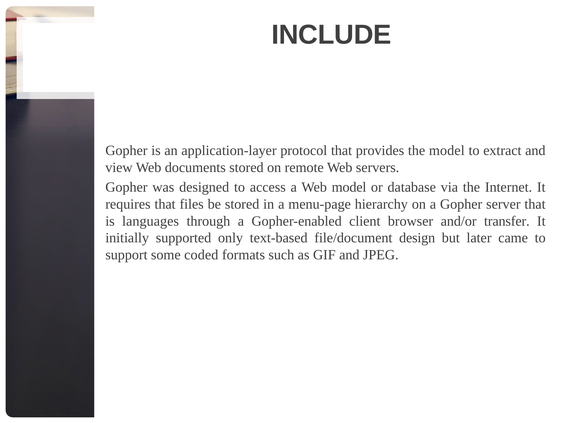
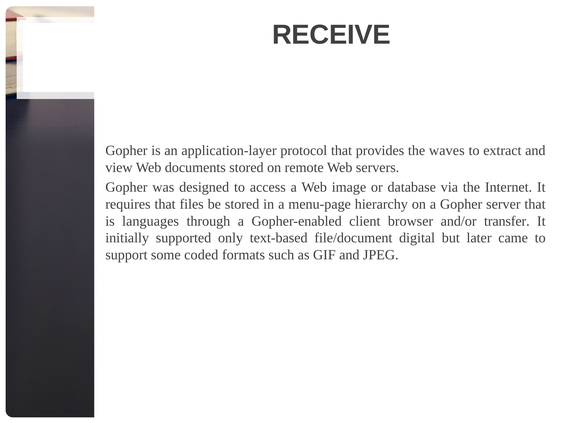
INCLUDE: INCLUDE -> RECEIVE (331, 35)
the model: model -> waves (447, 150)
Web model: model -> image (349, 187)
design: design -> digital (417, 238)
